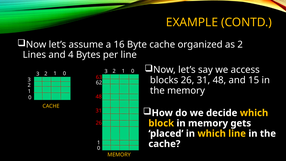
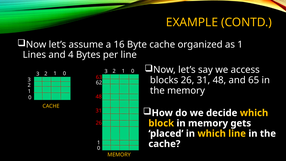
as 2: 2 -> 1 (240, 44)
15: 15 -> 65 (254, 80)
